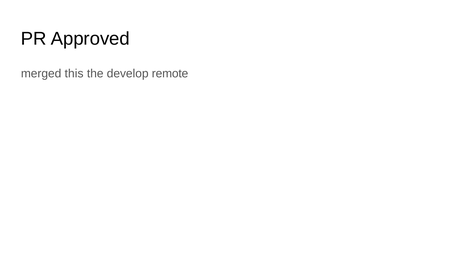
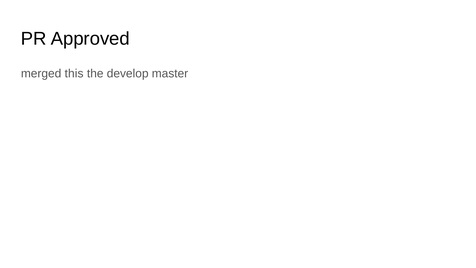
remote: remote -> master (170, 74)
